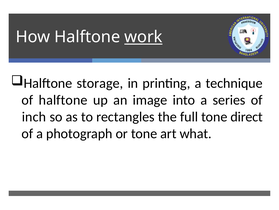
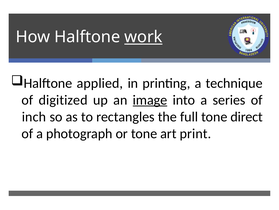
storage: storage -> applied (100, 83)
of halftone: halftone -> digitized (63, 100)
image underline: none -> present (150, 100)
what: what -> print (196, 133)
